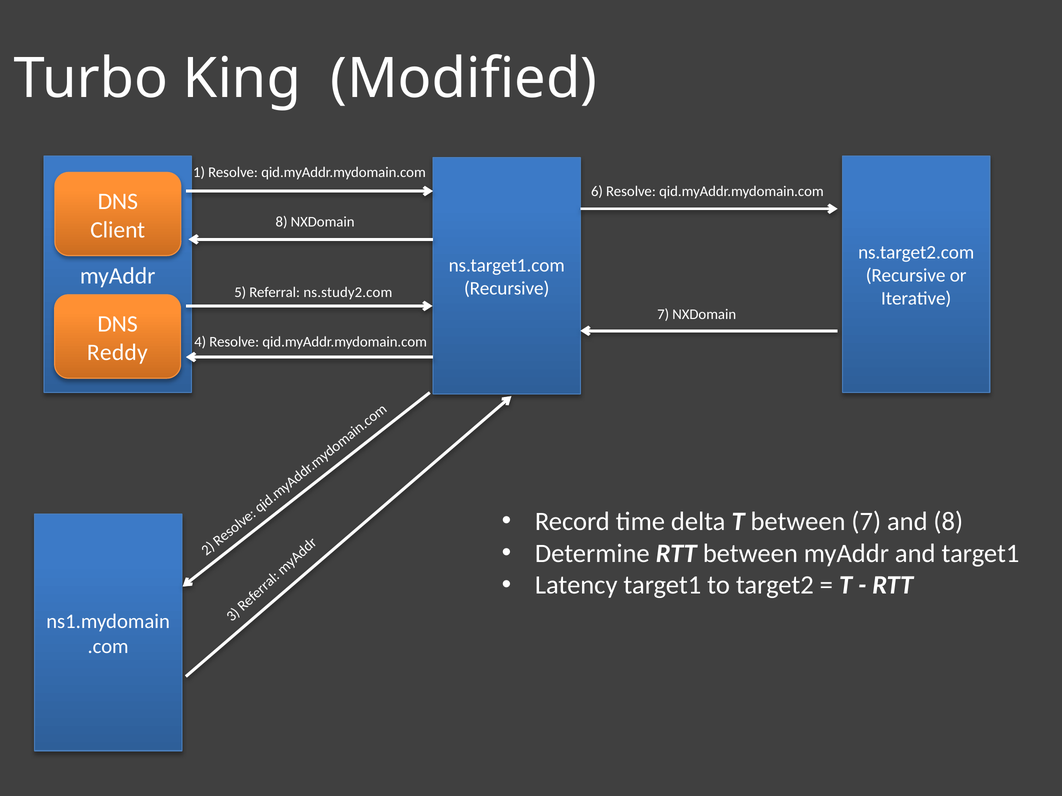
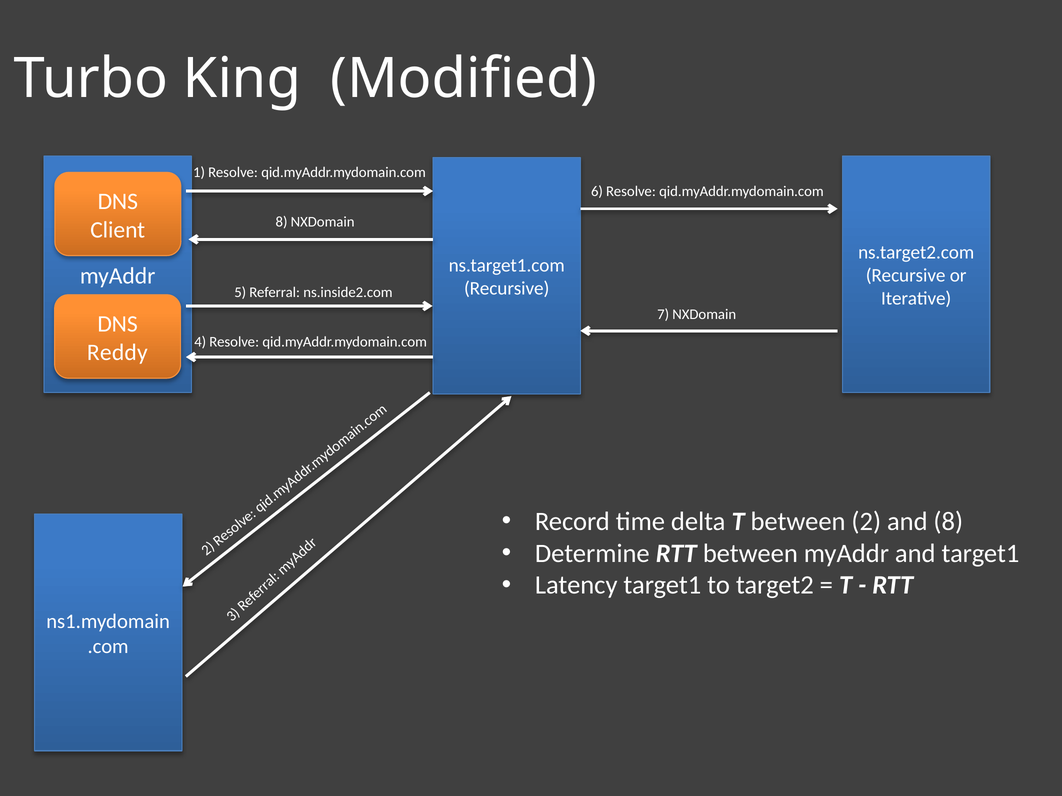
ns.study2.com: ns.study2.com -> ns.inside2.com (348, 292)
between 7: 7 -> 2 (866, 522)
